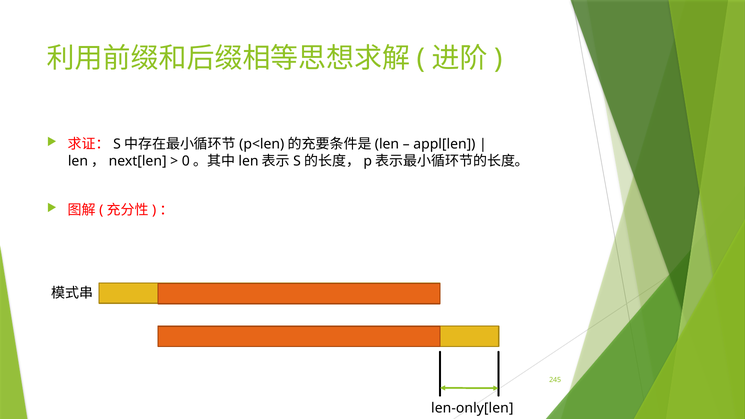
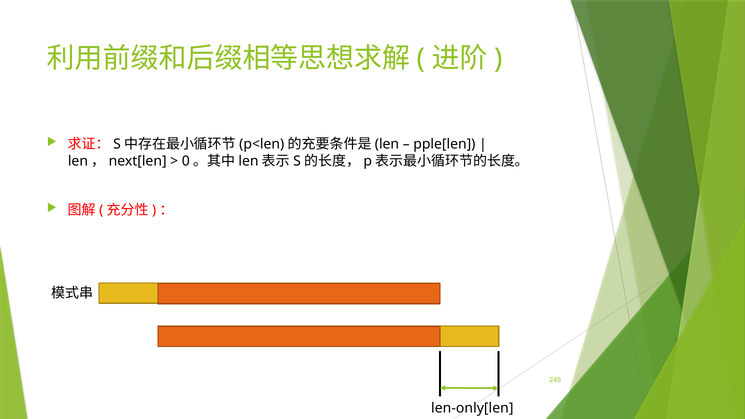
appl[len: appl[len -> pple[len (444, 144)
